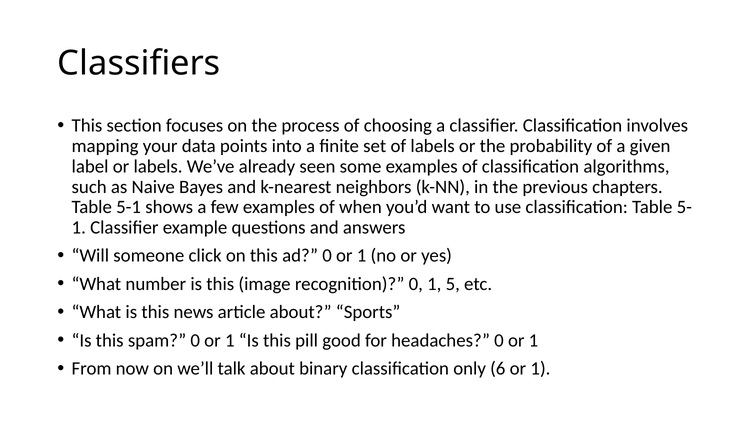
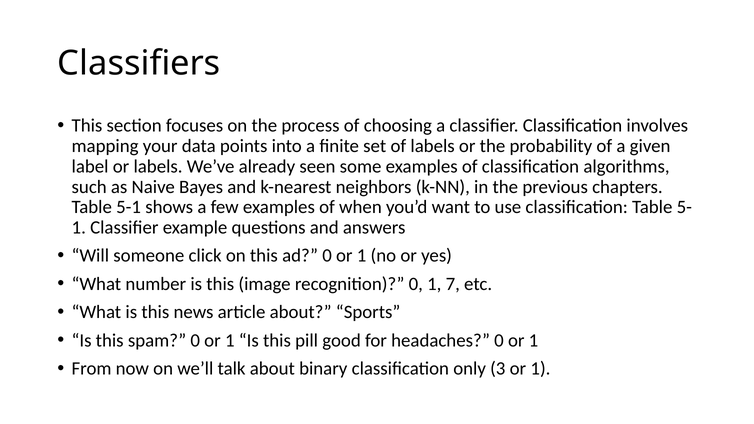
5: 5 -> 7 (453, 284)
6: 6 -> 3 (498, 369)
